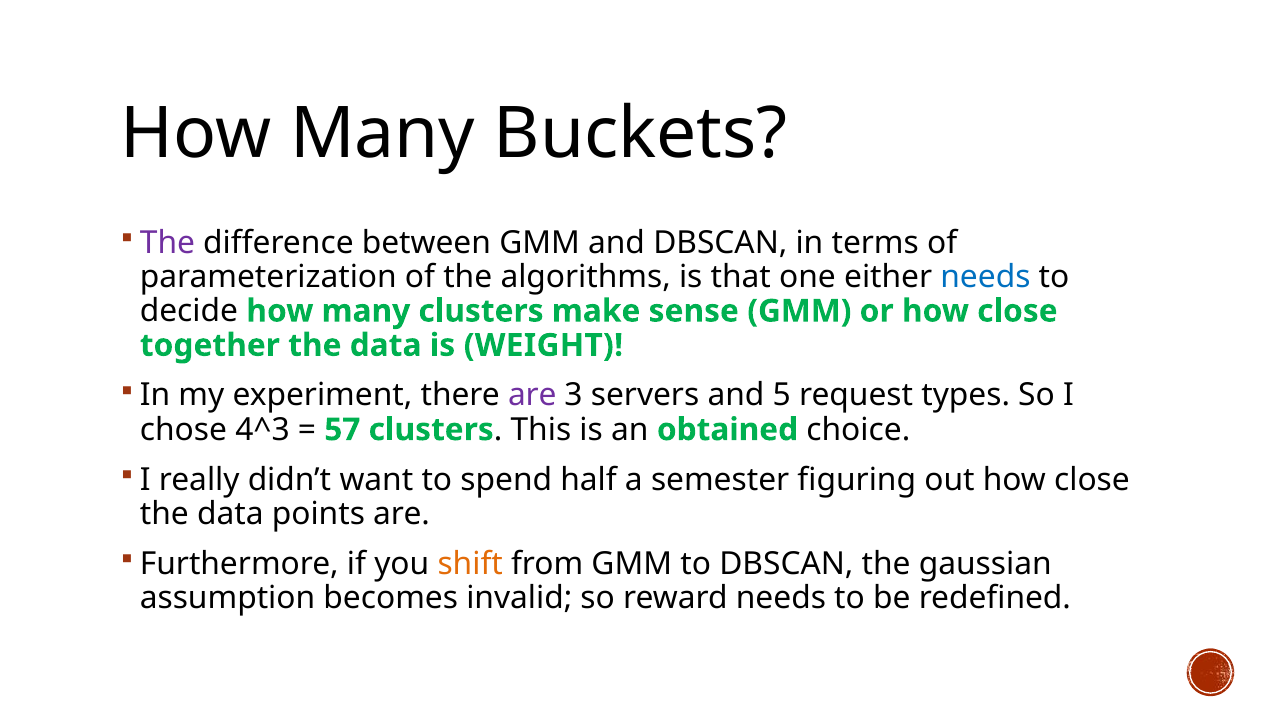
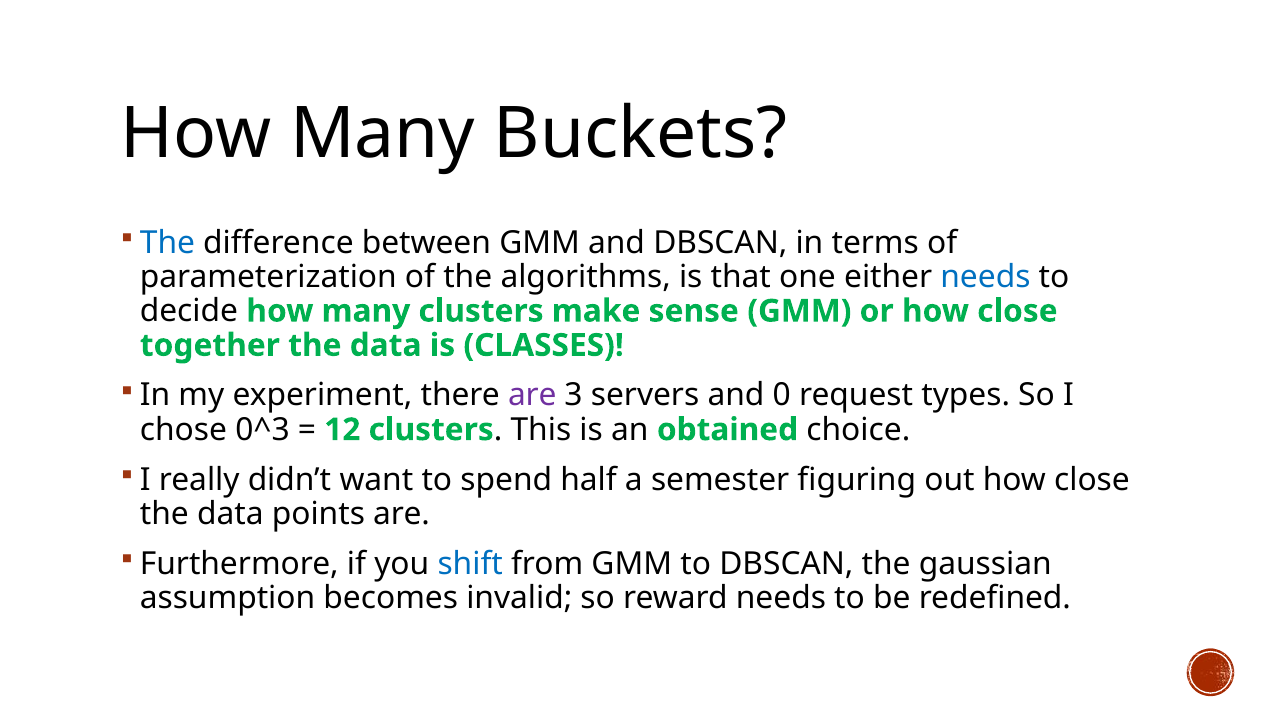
The colour: purple -> blue (167, 243)
WEIGHT: WEIGHT -> CLASSES (544, 345)
5: 5 -> 0 (782, 395)
4^3: 4^3 -> 0^3 (262, 430)
57: 57 -> 12 (342, 430)
shift colour: orange -> blue (470, 564)
